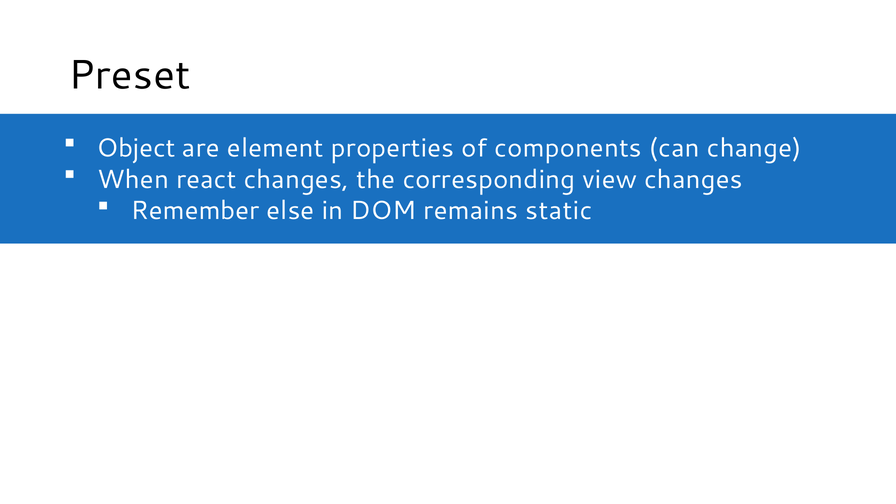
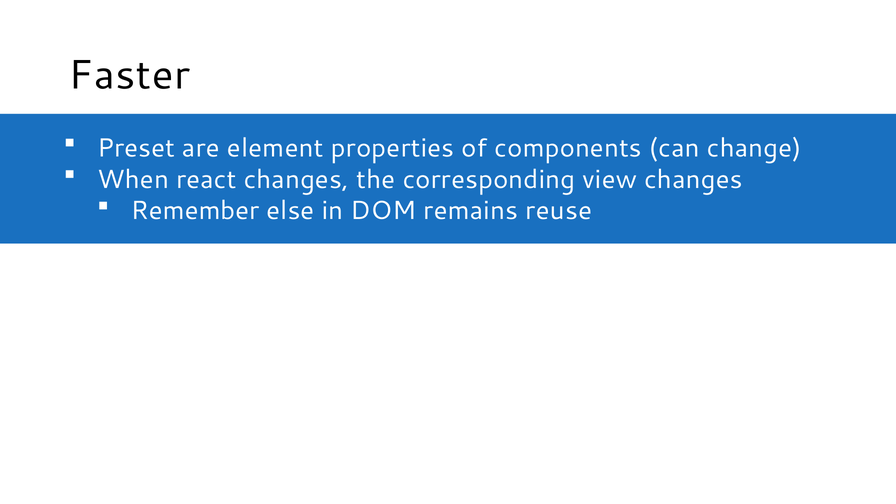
Preset: Preset -> Faster (129, 75)
Object: Object -> Preset (136, 148)
static: static -> reuse (559, 211)
